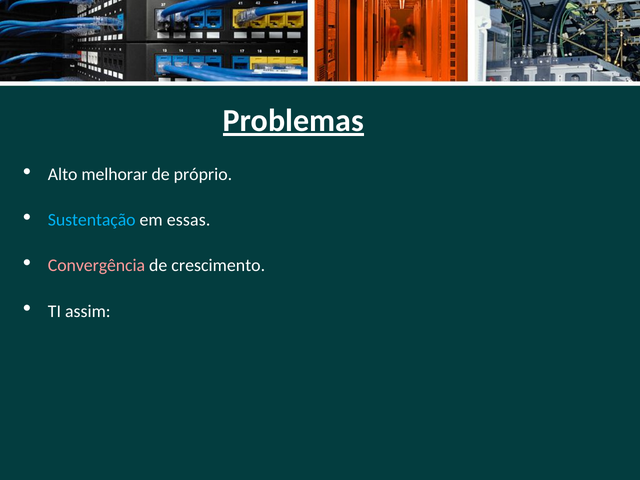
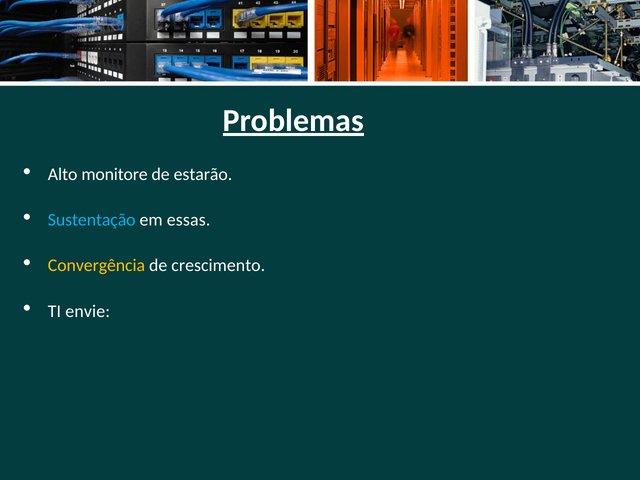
melhorar: melhorar -> monitore (115, 175)
próprio: próprio -> estarão (203, 175)
Convergência colour: pink -> yellow (96, 266)
assim: assim -> envie (88, 311)
